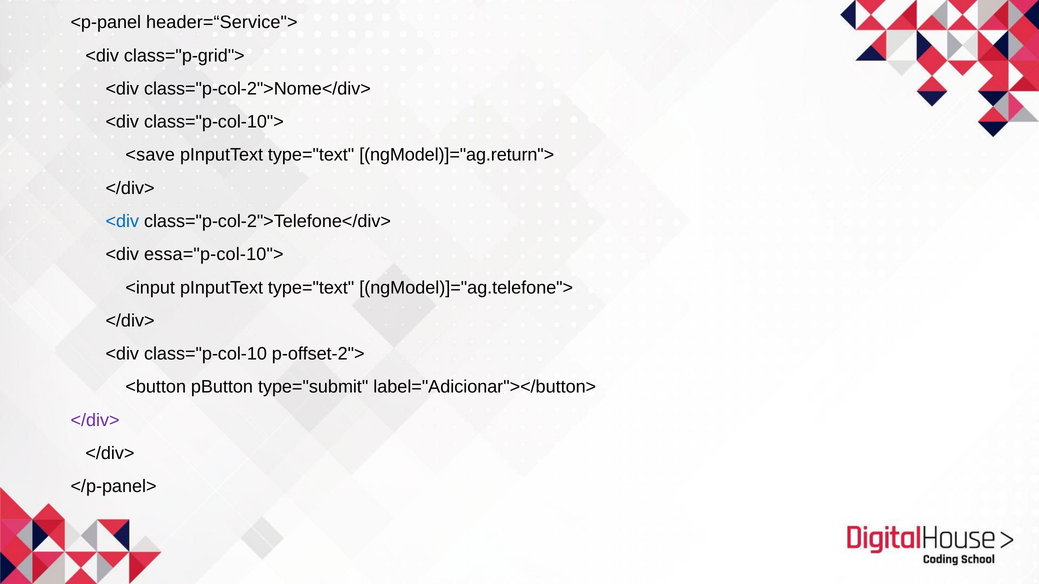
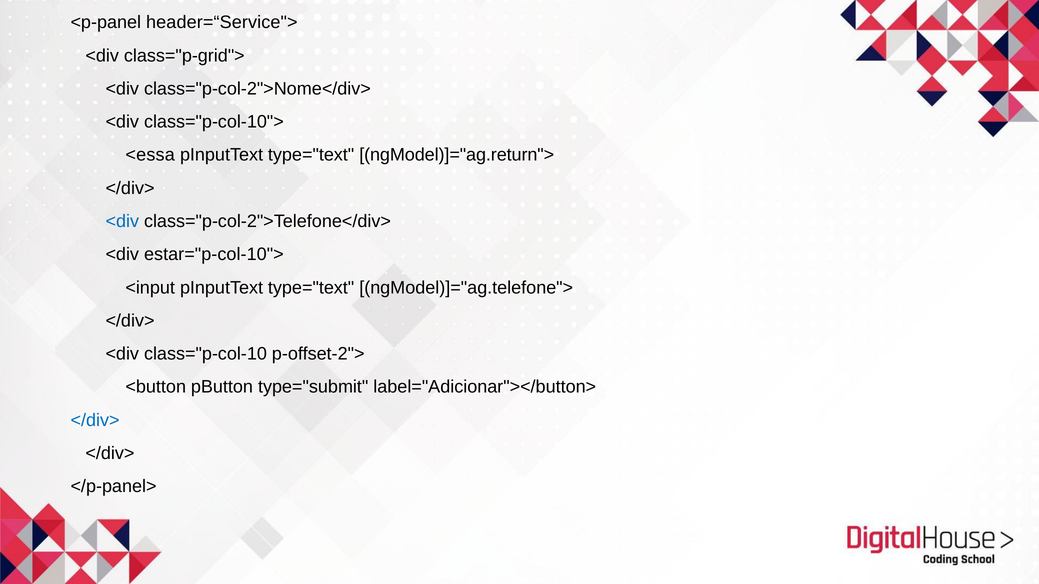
<save: <save -> <essa (150, 155)
essa="p-col-10">: essa="p-col-10"> -> estar="p-col-10"> (214, 255)
</div> colour: purple -> blue (95, 421)
